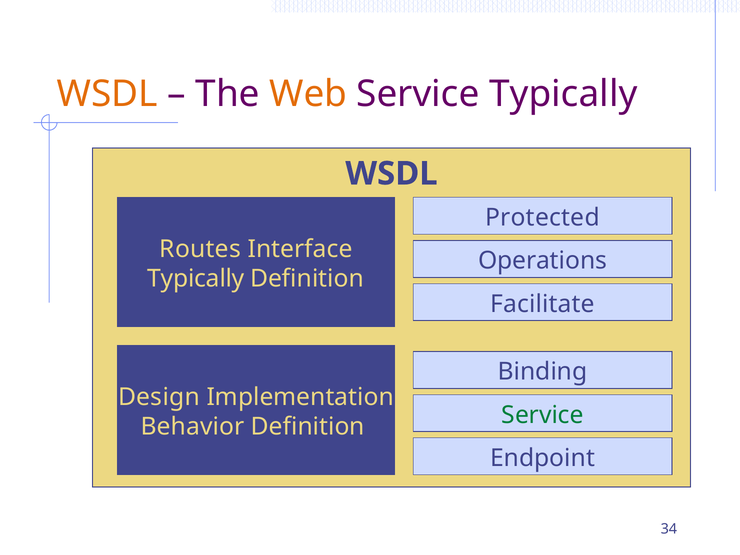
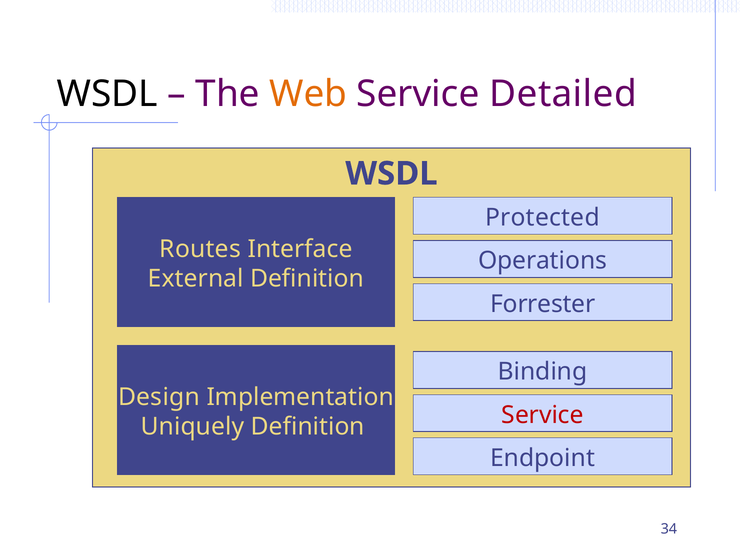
WSDL colour: orange -> black (107, 94)
Service Typically: Typically -> Detailed (563, 94)
Typically: Typically -> External (196, 279)
Facilitate: Facilitate -> Forrester (543, 304)
Service colour: green -> red (543, 415)
Behavior: Behavior -> Uniquely (193, 427)
